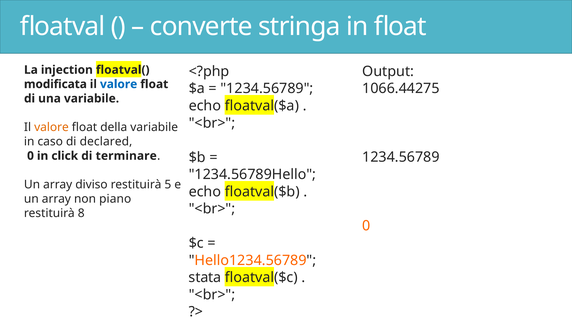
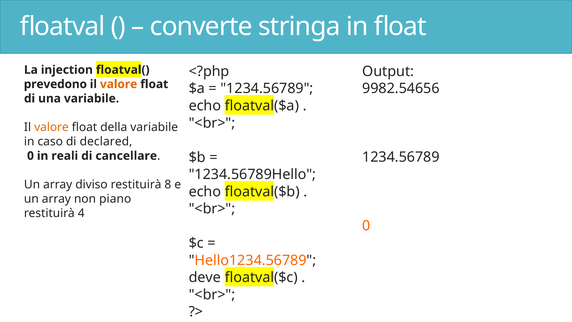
modificata: modificata -> prevedono (55, 84)
valore colour: blue -> orange (119, 84)
1066.44275: 1066.44275 -> 9982.54656 (401, 88)
click: click -> reali (65, 156)
terminare: terminare -> cancellare (126, 156)
5: 5 -> 8 (168, 184)
8: 8 -> 4 (81, 213)
stata: stata -> deve (205, 277)
